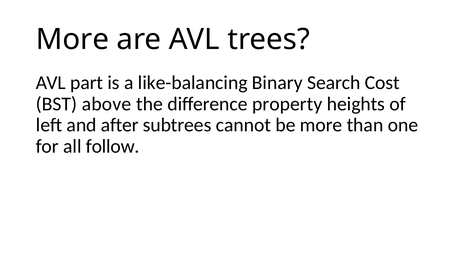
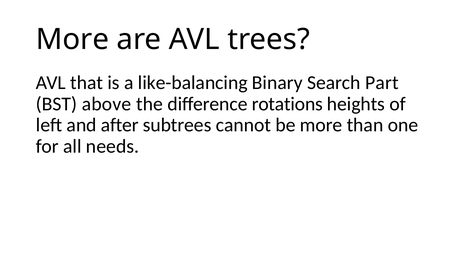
part: part -> that (87, 83)
Cost: Cost -> Part (382, 83)
property: property -> rotations (287, 104)
follow: follow -> needs (113, 147)
